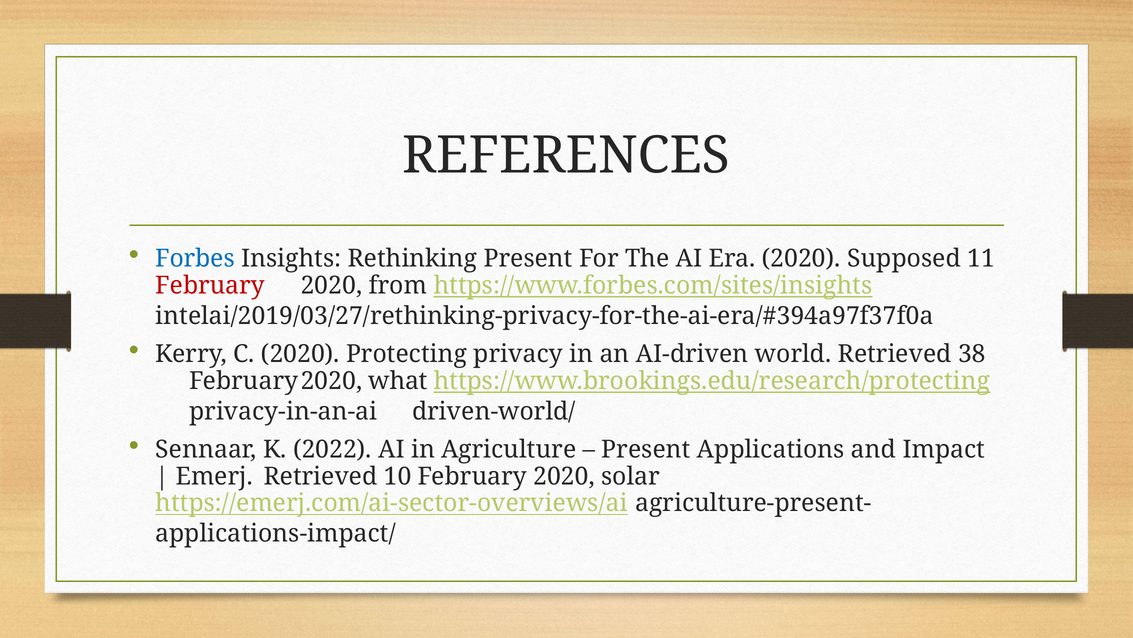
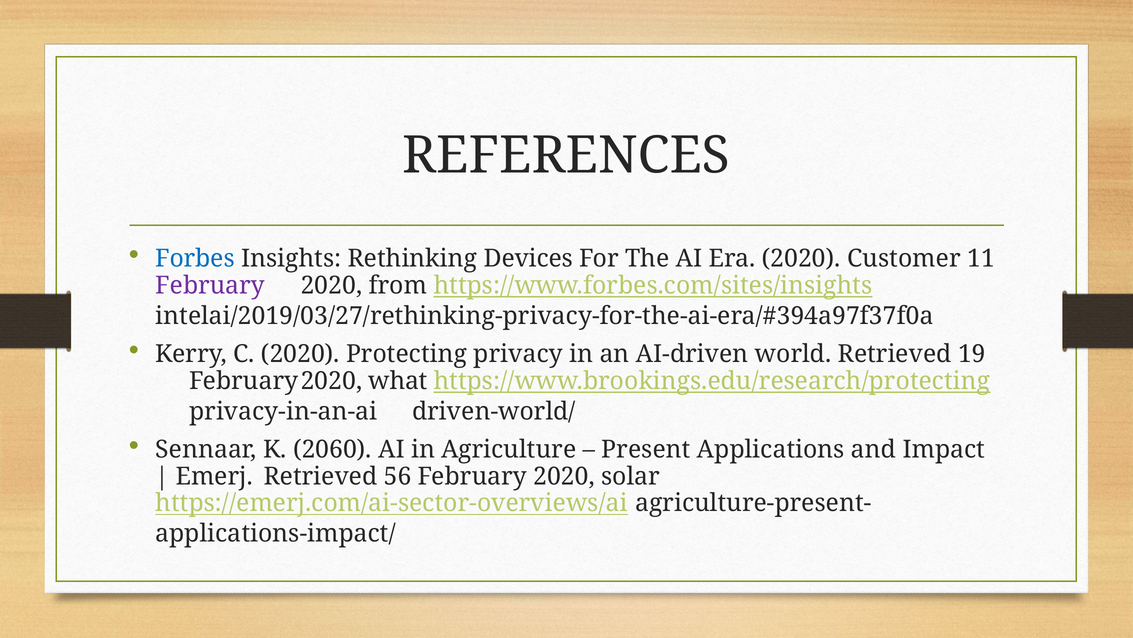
Rethinking Present: Present -> Devices (528, 258)
Supposed: Supposed -> Customer (904, 258)
February colour: red -> purple (210, 285)
38: 38 -> 19 (972, 354)
2022: 2022 -> 2060 (332, 449)
10: 10 -> 56 (398, 476)
